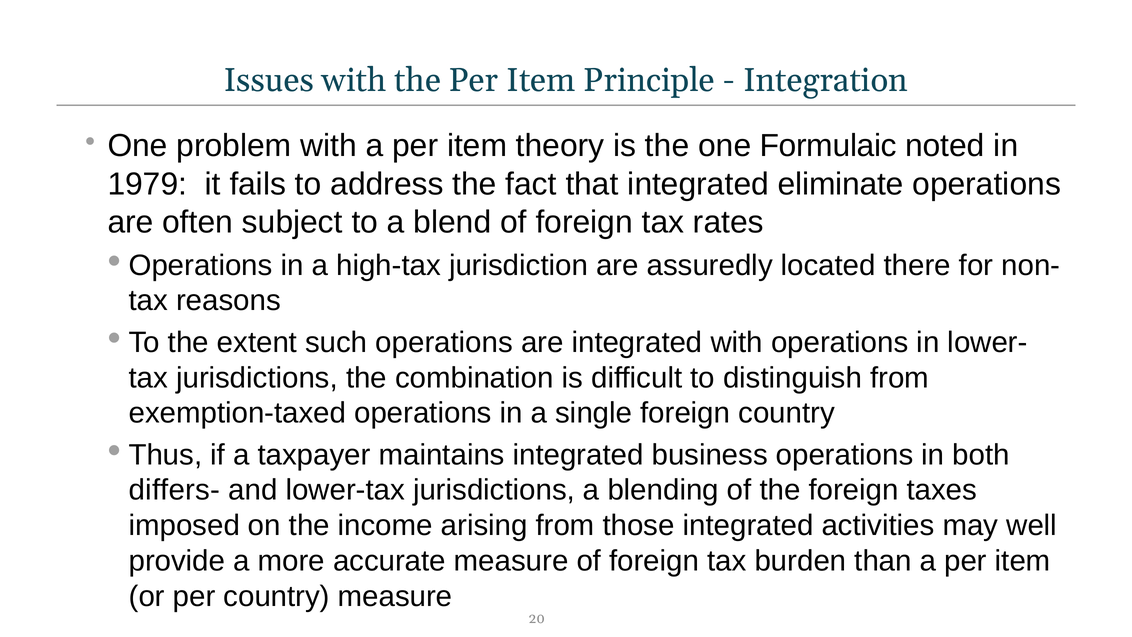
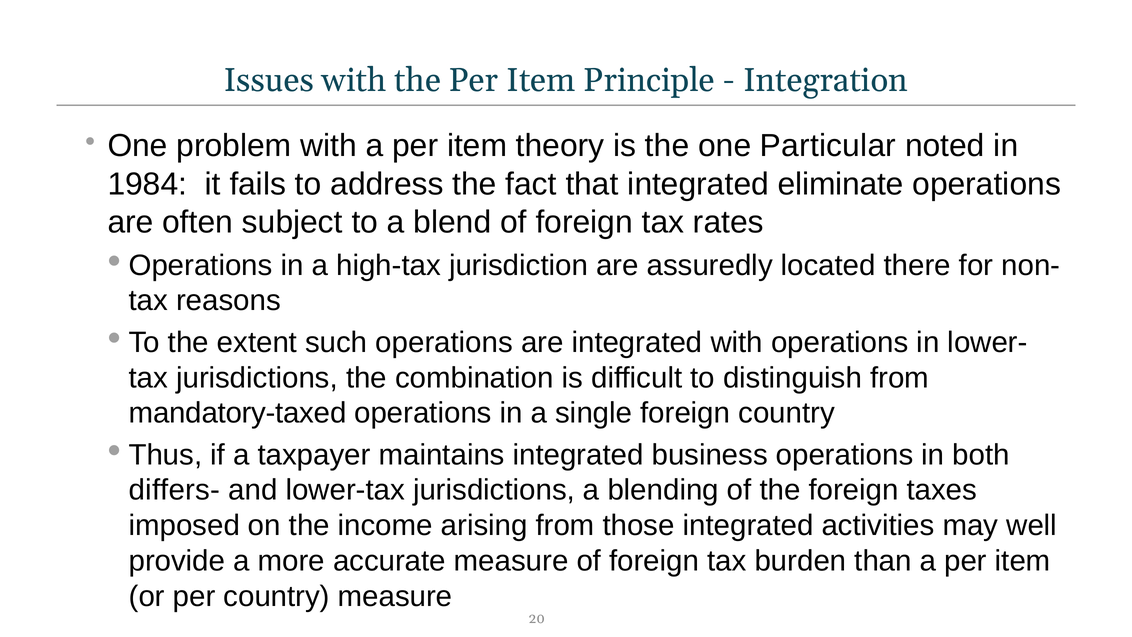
Formulaic: Formulaic -> Particular (828, 146)
1979: 1979 -> 1984 (147, 184)
exemption-taxed: exemption-taxed -> mandatory-taxed (238, 413)
